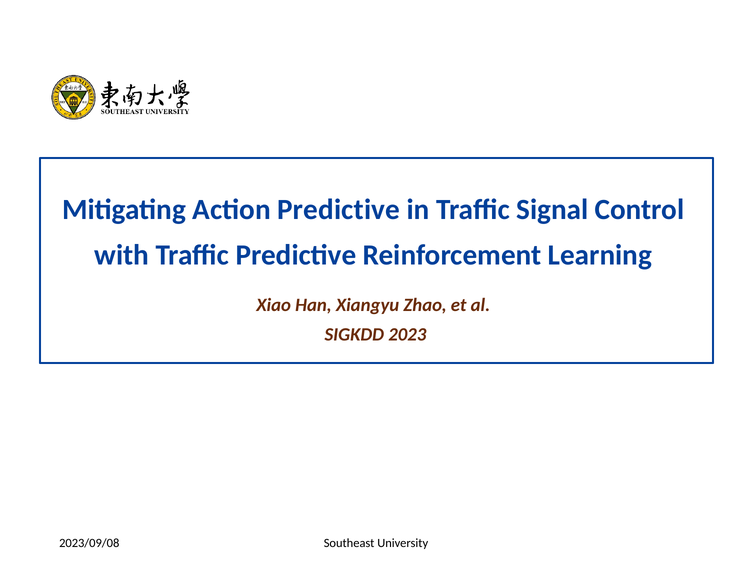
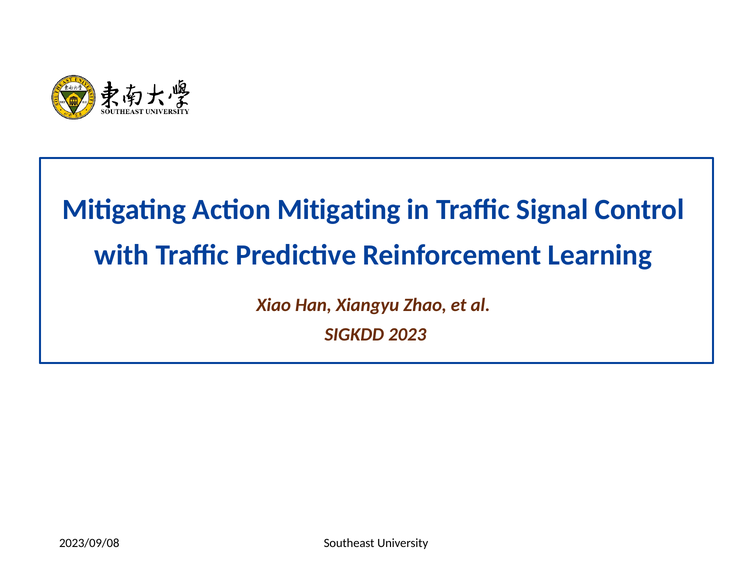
Action Predictive: Predictive -> Mitigating (339, 209)
